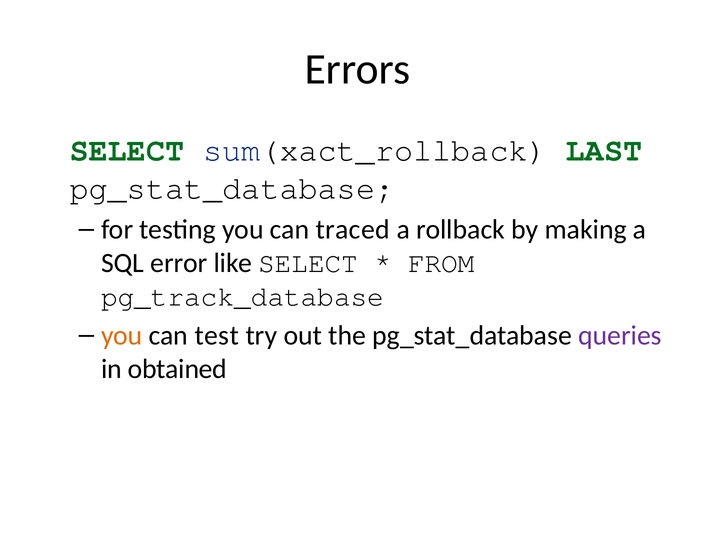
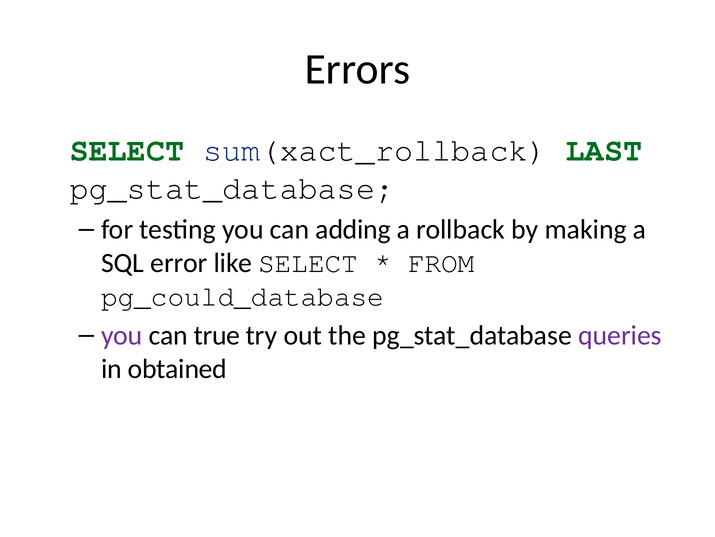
traced: traced -> adding (353, 229)
pg_track_database: pg_track_database -> pg_could_database (243, 296)
you colour: orange -> purple (122, 335)
test: test -> true (217, 335)
